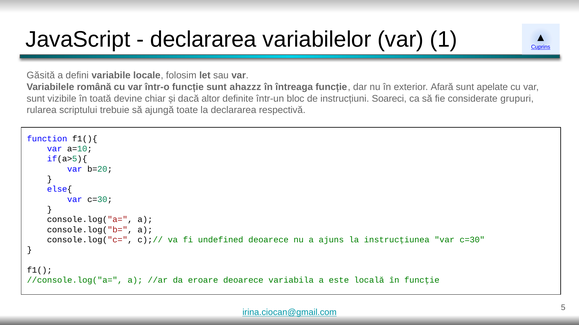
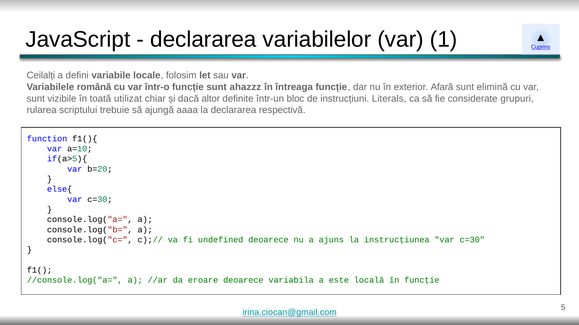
Găsită: Găsită -> Ceilalți (41, 76)
apelate: apelate -> elimină (492, 87)
devine: devine -> utilizat (128, 99)
Soareci: Soareci -> Literals (389, 99)
toate: toate -> aaaa (187, 110)
